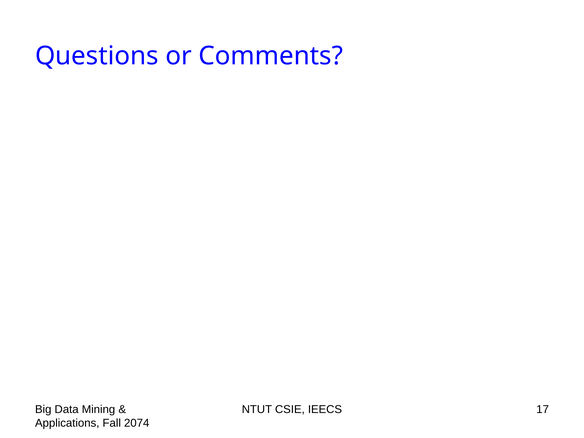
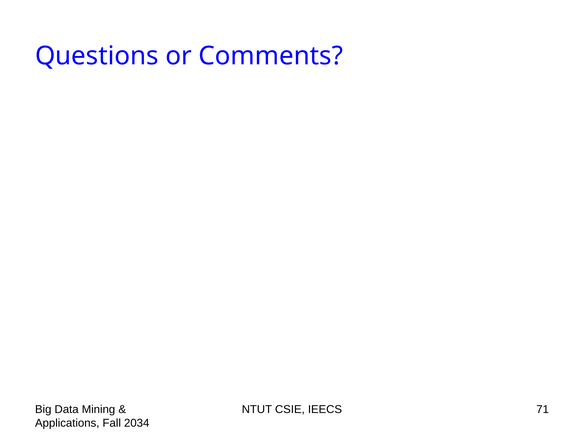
17: 17 -> 71 (543, 409)
2074: 2074 -> 2034 (137, 423)
